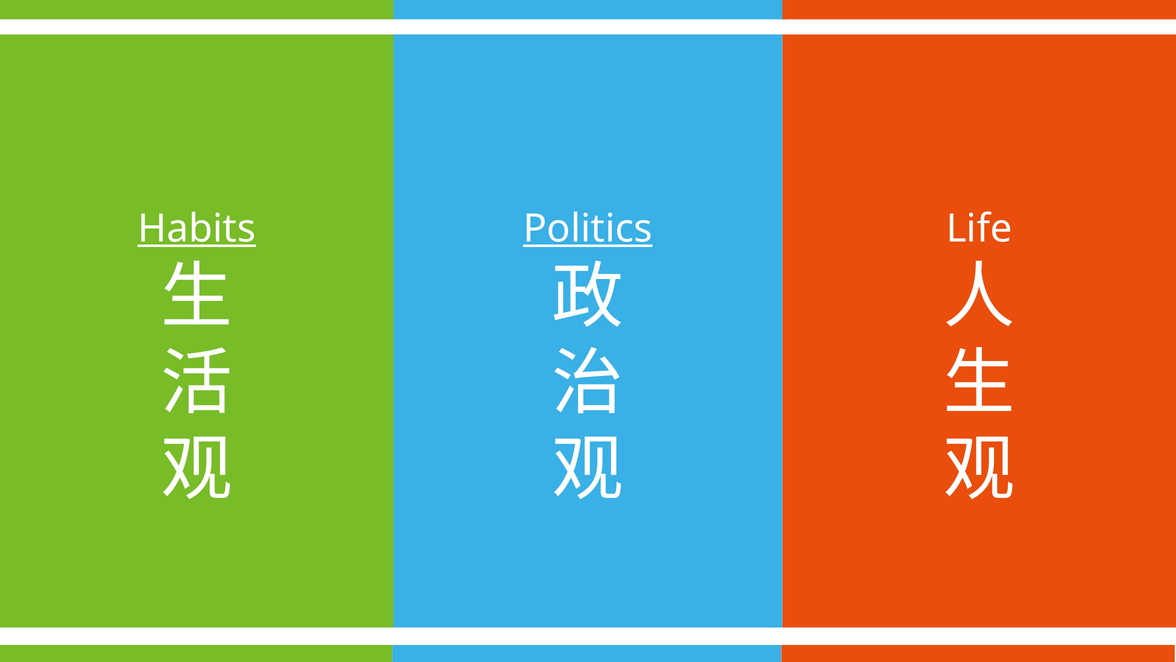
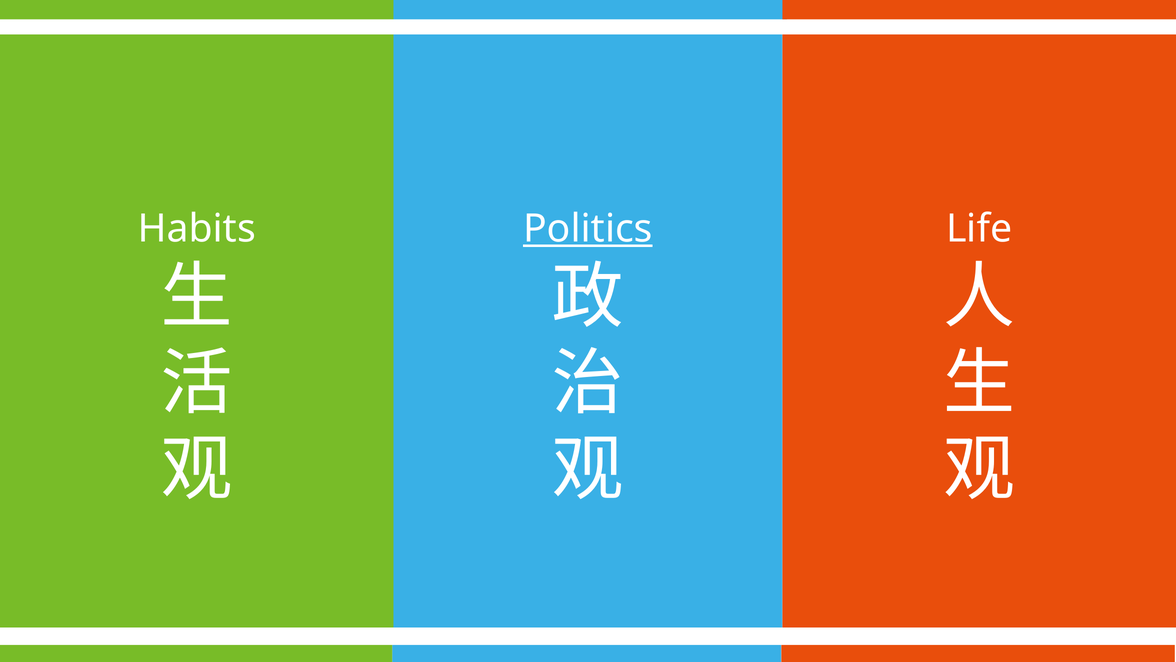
Habits underline: present -> none (197, 229)
